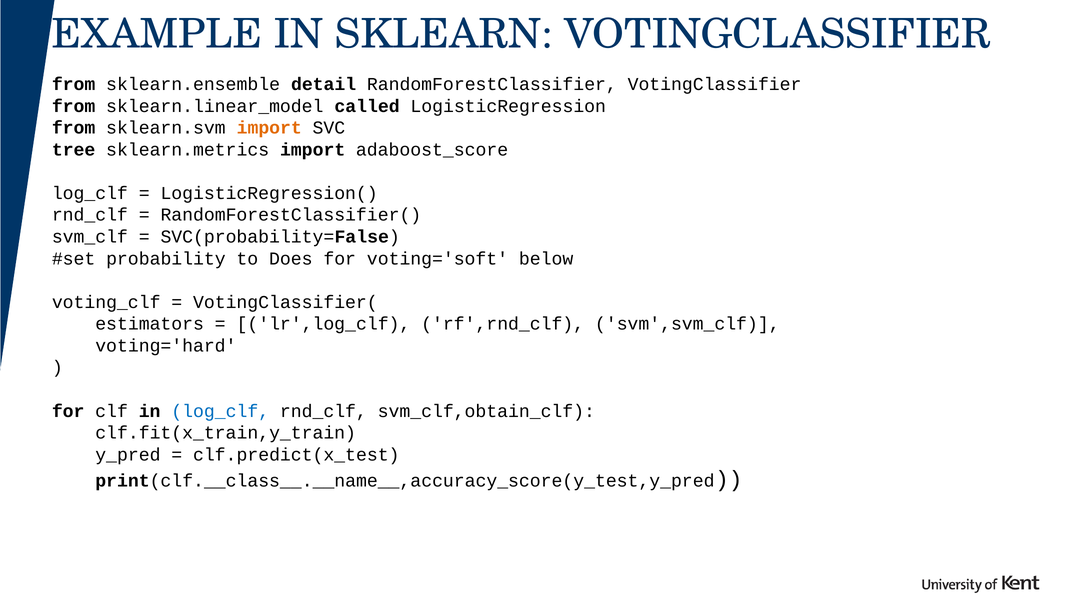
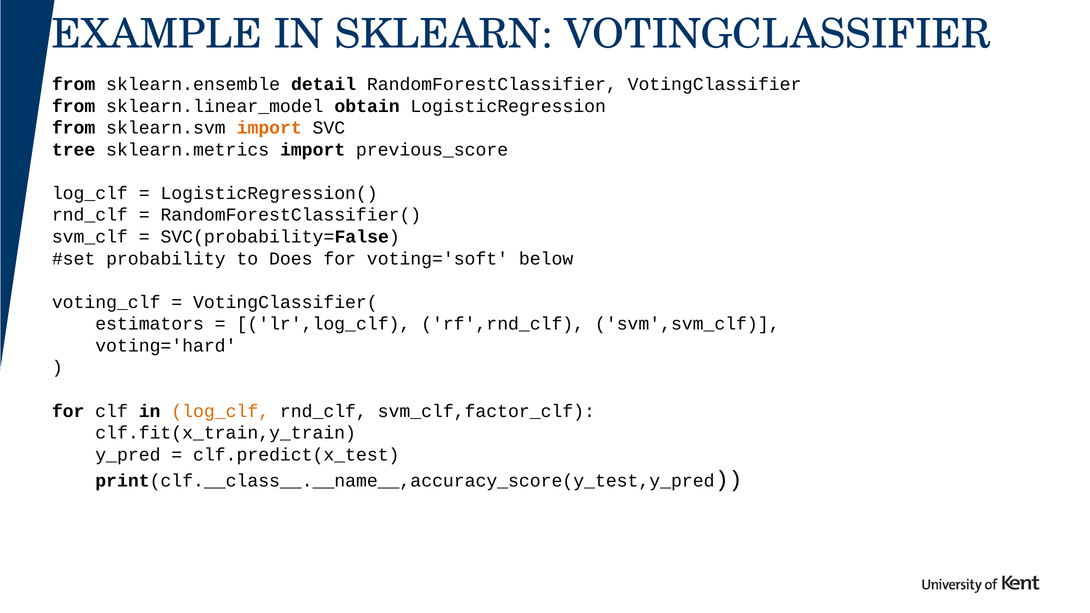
called: called -> obtain (367, 106)
adaboost_score: adaboost_score -> previous_score (432, 150)
log_clf colour: blue -> orange (220, 411)
svm_clf,obtain_clf: svm_clf,obtain_clf -> svm_clf,factor_clf (486, 411)
